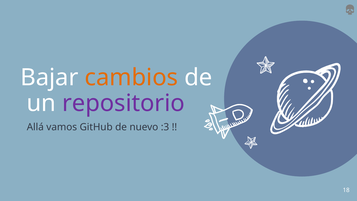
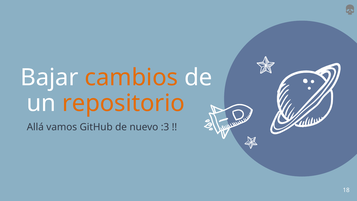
repositorio colour: purple -> orange (123, 103)
